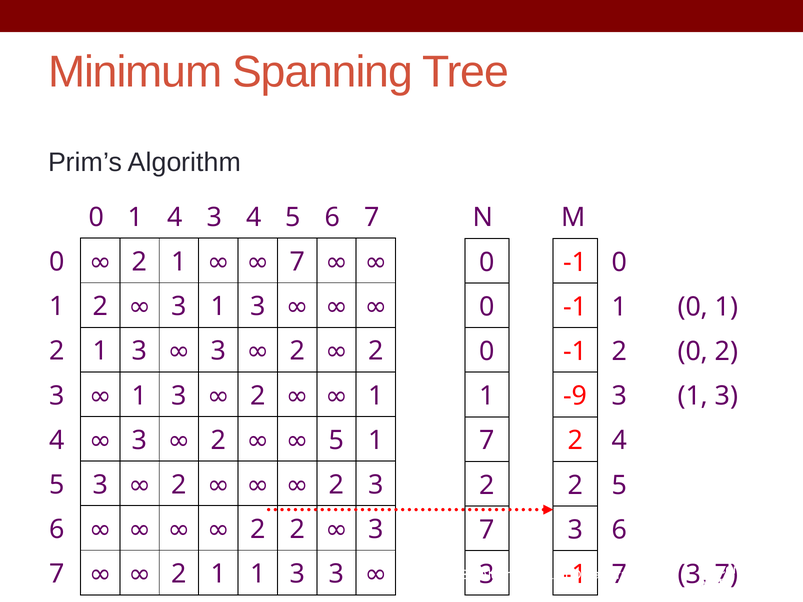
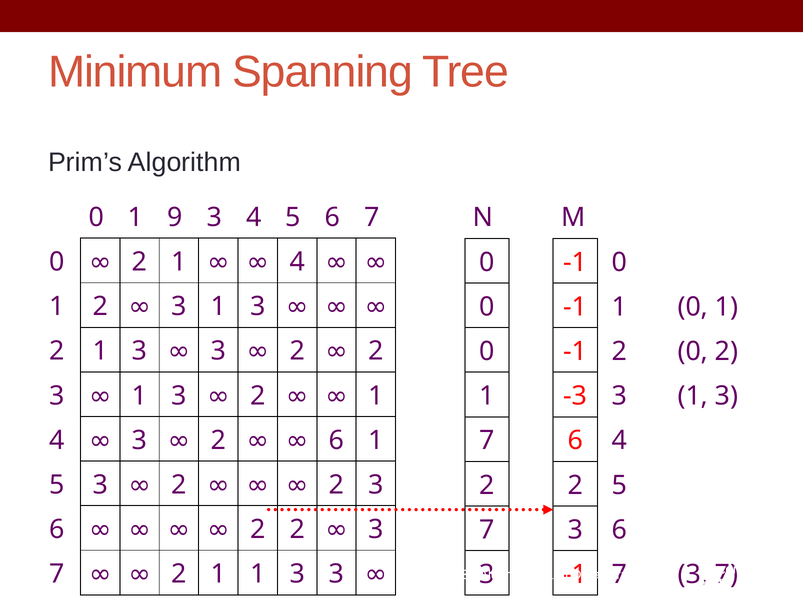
0 1 4: 4 -> 9 (175, 217)
7: 7 -> 4 (297, 262)
-9: -9 -> -3 (575, 396)
5: 5 -> 6 (337, 440)
7 2: 2 -> 6 (575, 441)
